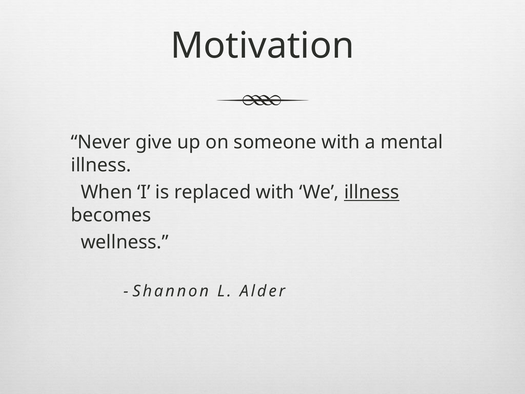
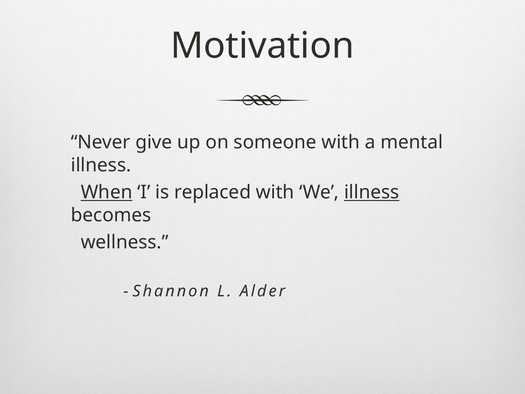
When underline: none -> present (107, 192)
